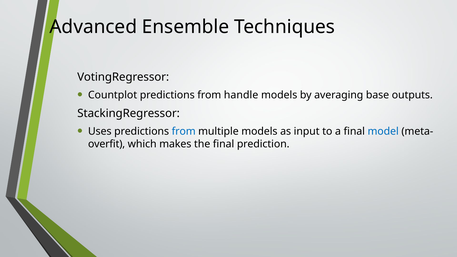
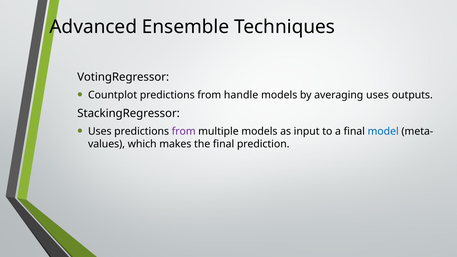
averaging base: base -> uses (377, 95)
from colour: blue -> purple (184, 131)
overfit: overfit -> values (107, 144)
